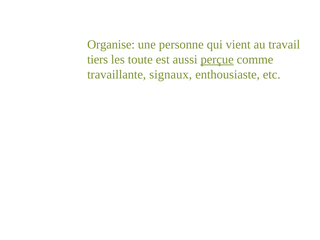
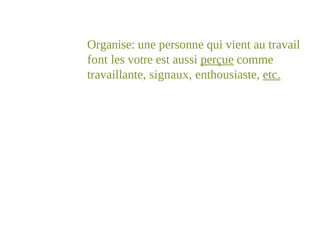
tiers: tiers -> font (97, 60)
toute: toute -> votre (140, 60)
etc underline: none -> present (272, 74)
